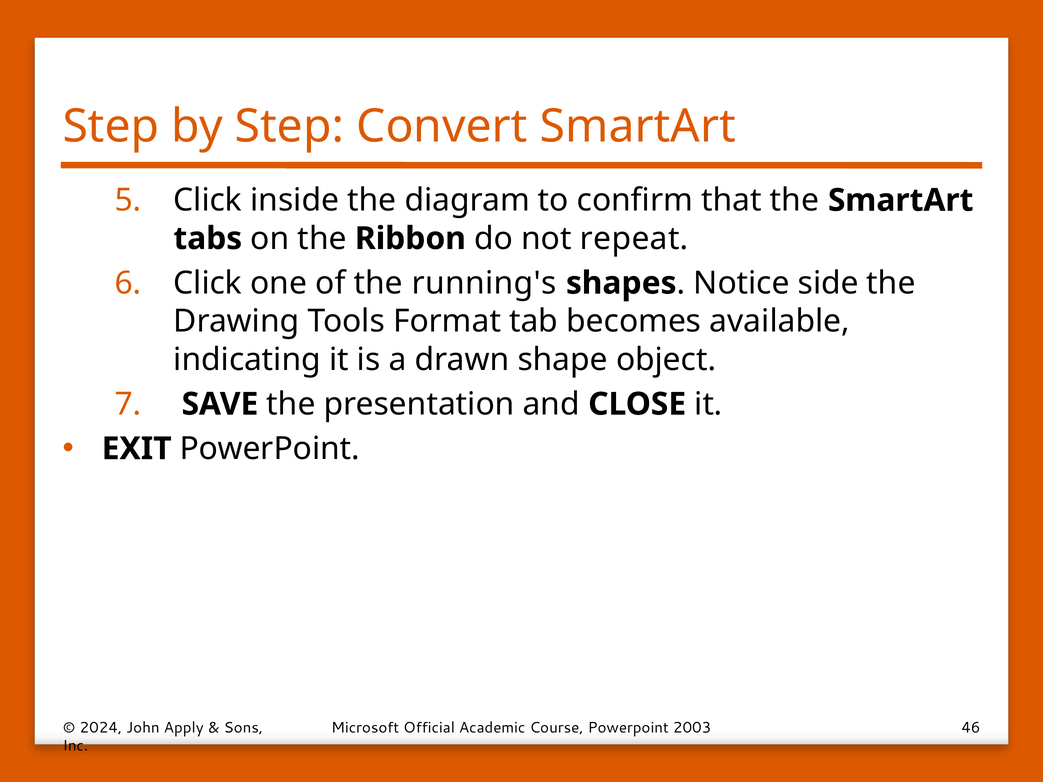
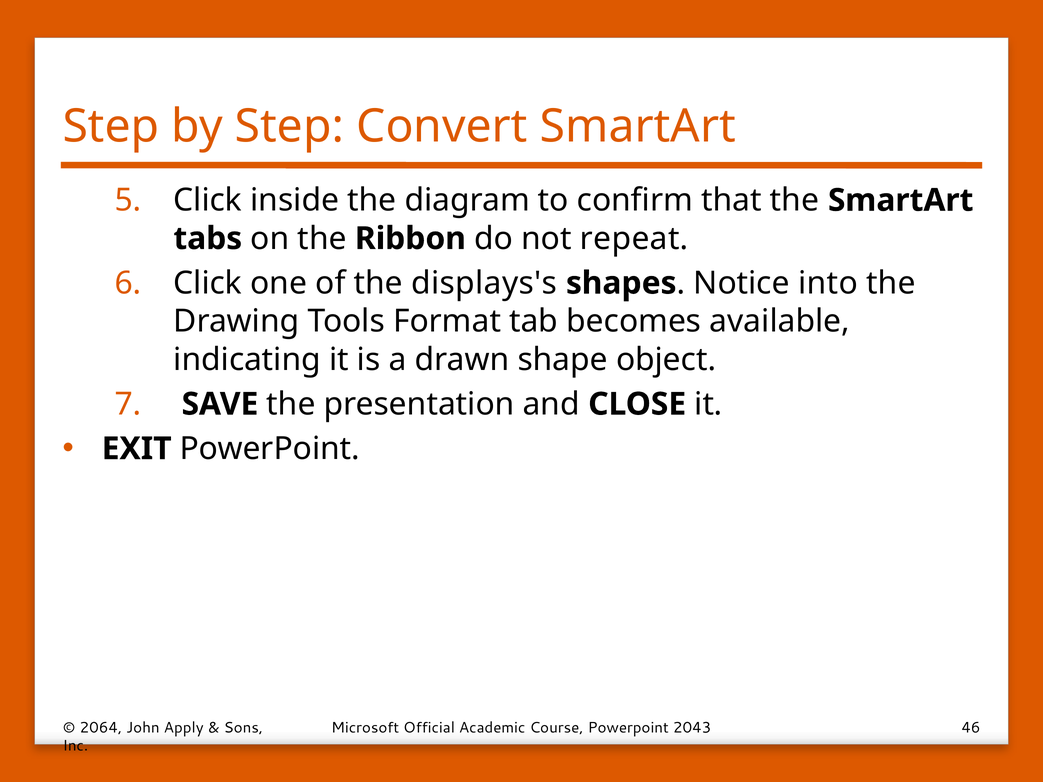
running's: running's -> displays's (484, 283)
side: side -> into (828, 283)
2024: 2024 -> 2064 (101, 728)
2003: 2003 -> 2043 (692, 728)
